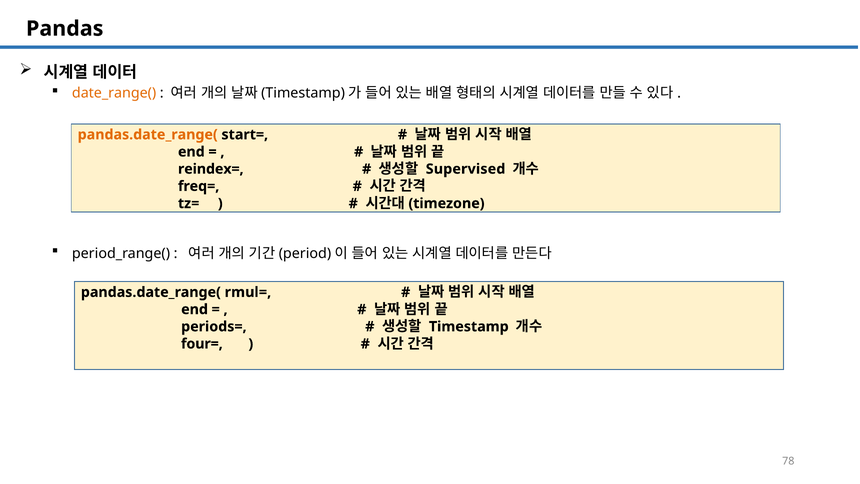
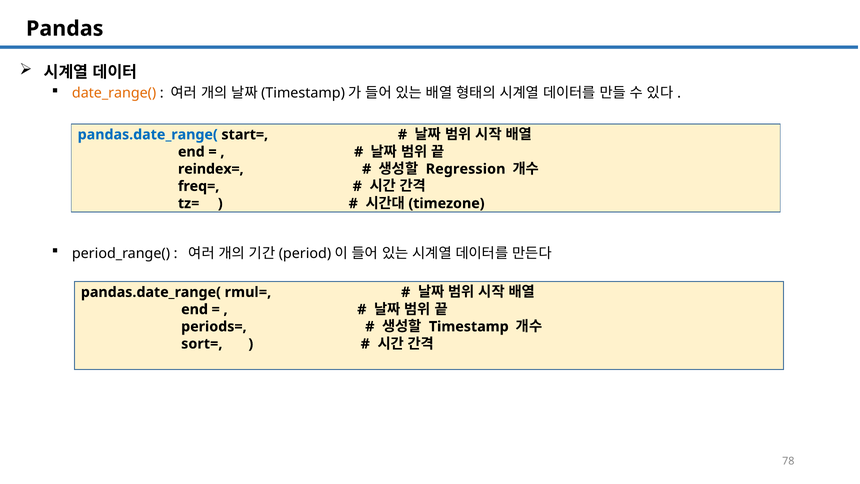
pandas.date_range( colour: orange -> blue (148, 135)
Supervised: Supervised -> Regression (466, 169)
four=: four= -> sort= (202, 344)
